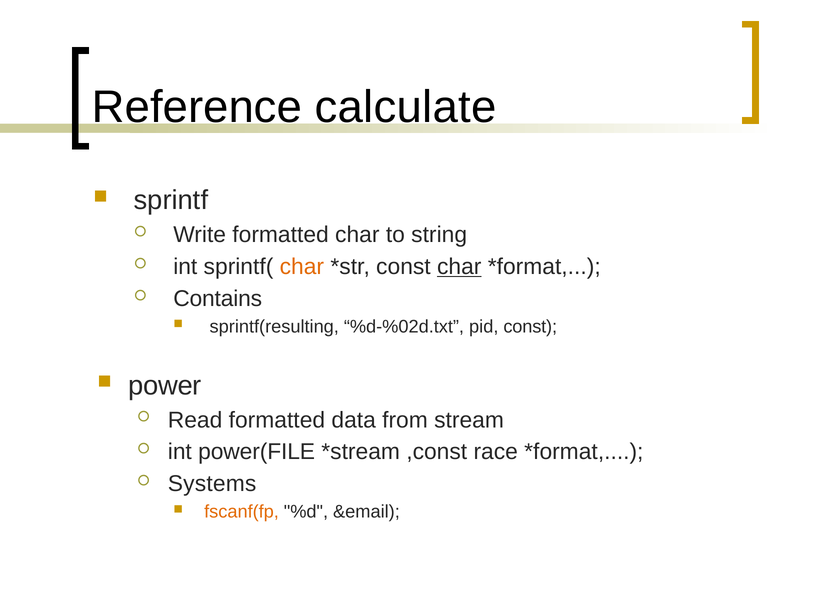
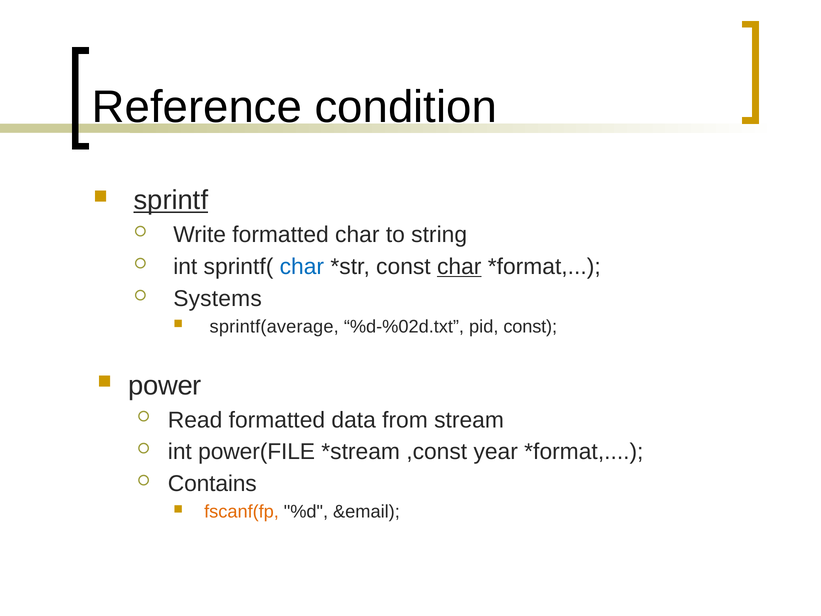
calculate: calculate -> condition (406, 107)
sprintf underline: none -> present (171, 200)
char colour: orange -> blue (302, 267)
Contains: Contains -> Systems (218, 299)
sprintf(resulting: sprintf(resulting -> sprintf(average (274, 326)
race: race -> year (496, 452)
Systems: Systems -> Contains (212, 484)
